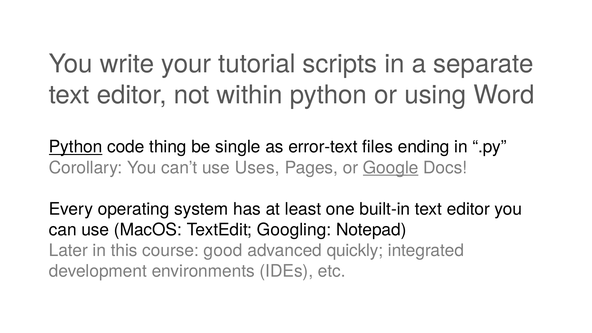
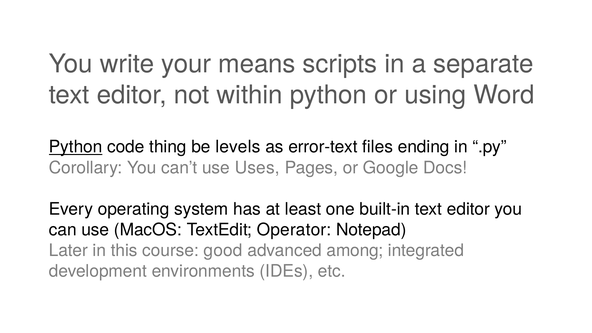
tutorial: tutorial -> means (257, 64)
single: single -> levels (238, 147)
Google underline: present -> none (391, 168)
Googling: Googling -> Operator (294, 230)
quickly: quickly -> among (355, 250)
